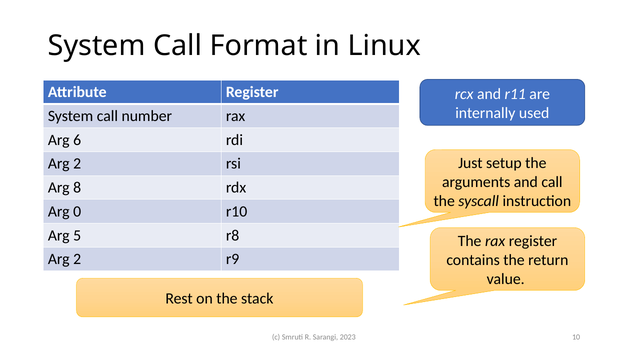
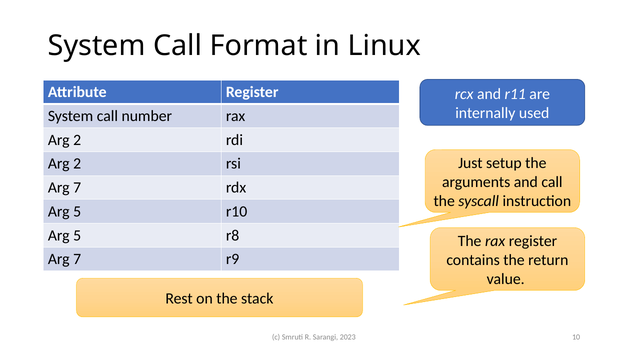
6: 6 -> 2 (77, 140)
8: 8 -> 7 (77, 188)
0: 0 -> 5 (77, 212)
2: 2 -> 7 (77, 259)
